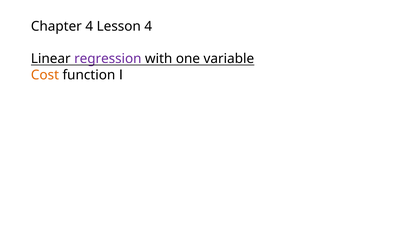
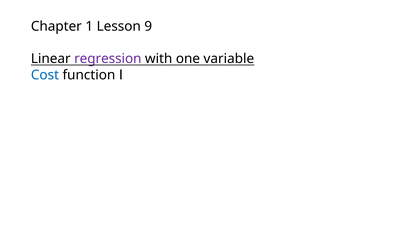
Chapter 4: 4 -> 1 (89, 26)
Lesson 4: 4 -> 9 (148, 26)
Cost colour: orange -> blue (45, 75)
